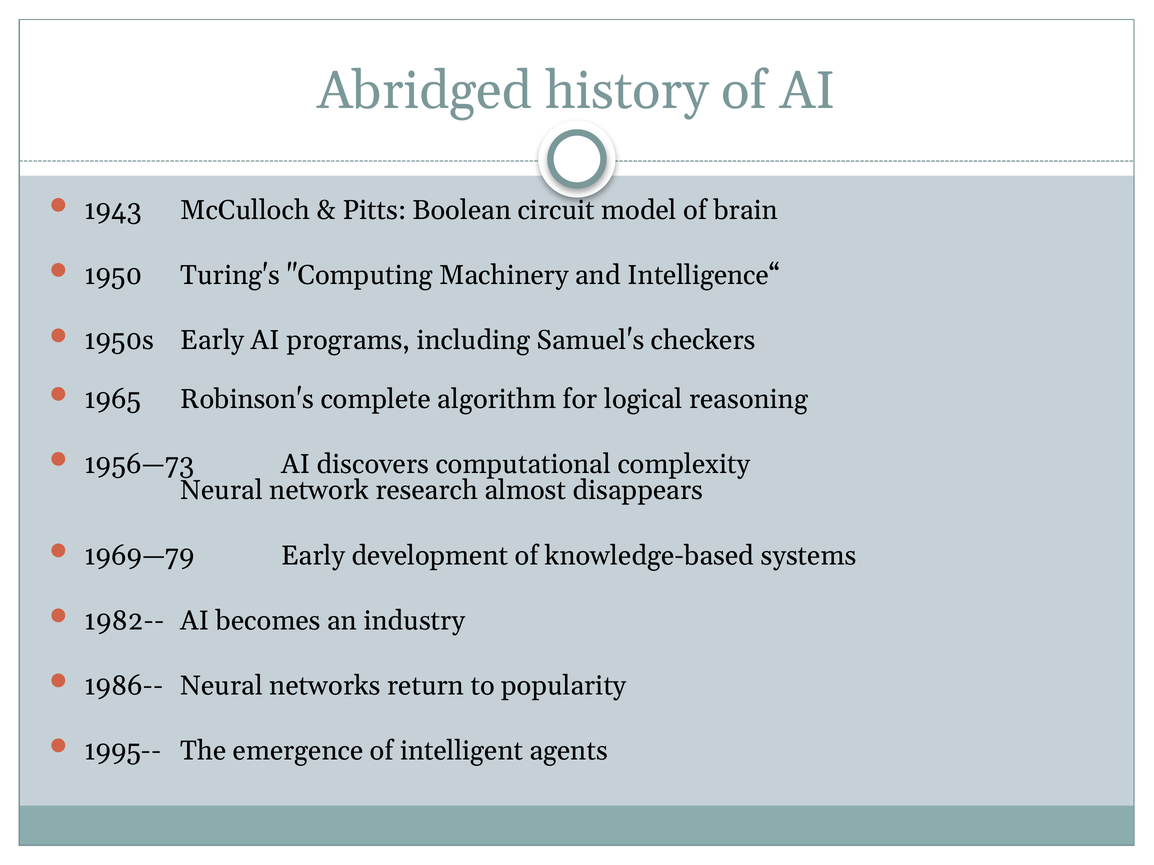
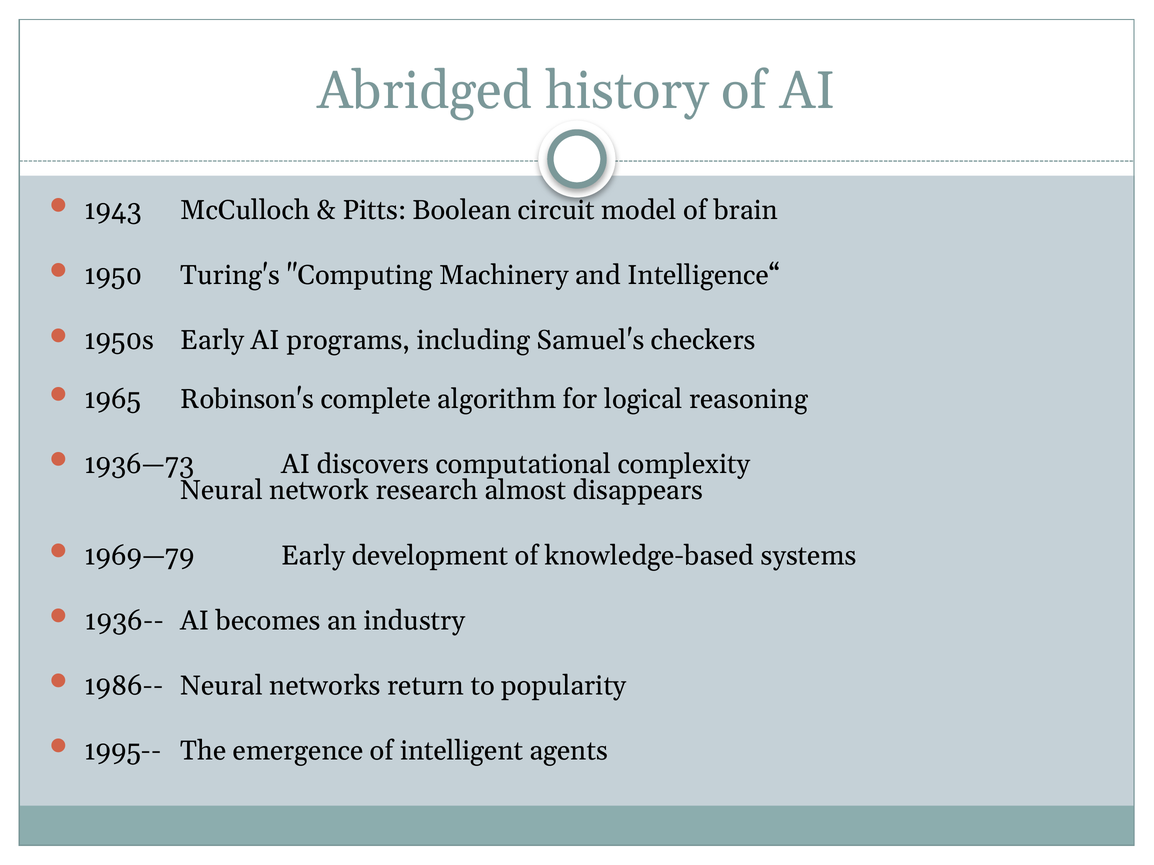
1956—73: 1956—73 -> 1936—73 (139, 465)
1982--: 1982-- -> 1936-- (124, 621)
